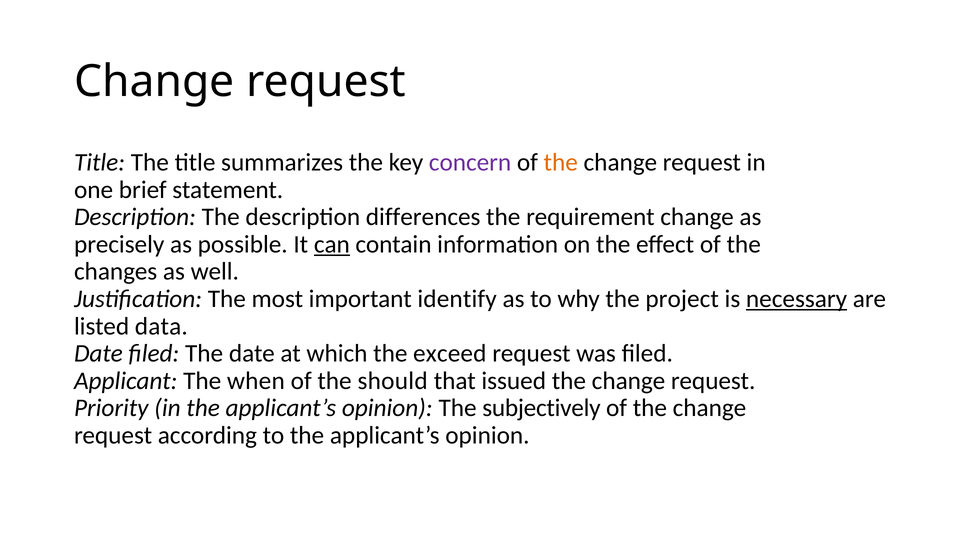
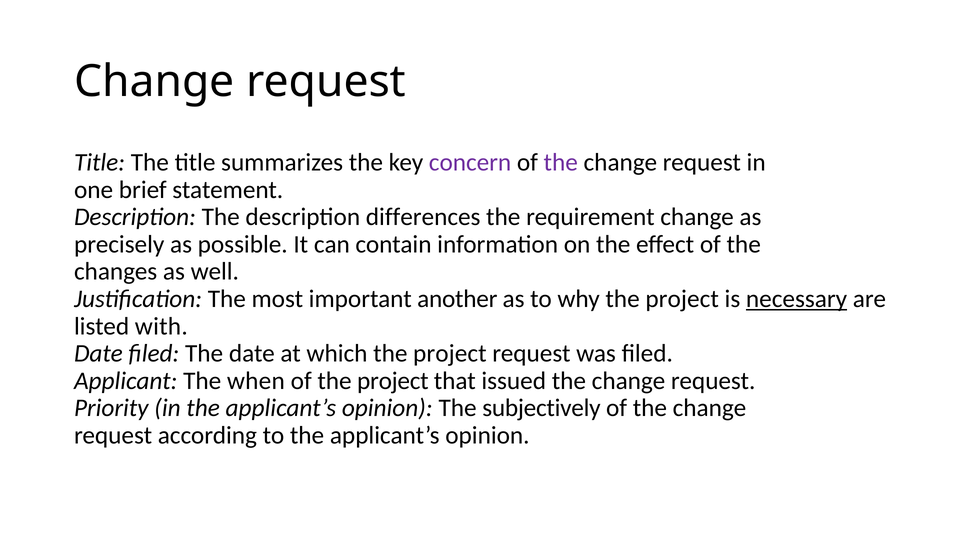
the colour: orange -> purple (561, 163)
can underline: present -> none (332, 244)
identify: identify -> another (457, 299)
data: data -> with (161, 326)
which the exceed: exceed -> project (450, 354)
of the should: should -> project (393, 381)
